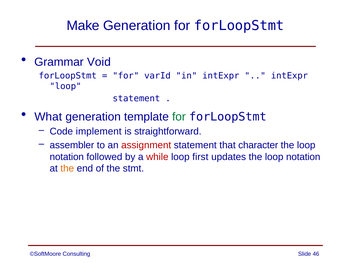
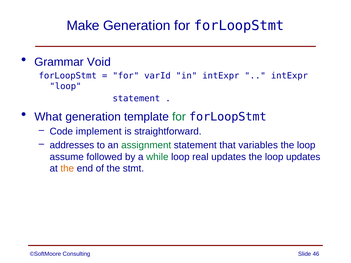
assembler: assembler -> addresses (72, 145)
assignment colour: red -> green (146, 145)
character: character -> variables (258, 145)
notation: notation -> assume (67, 157)
while colour: red -> green (157, 157)
first: first -> real (200, 157)
updates the loop notation: notation -> updates (303, 157)
